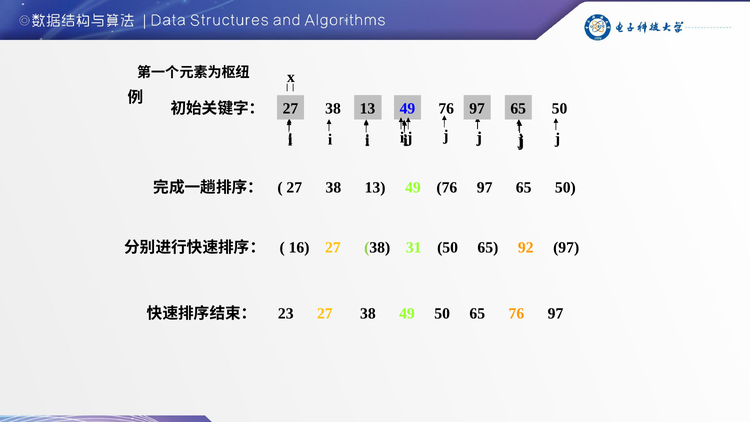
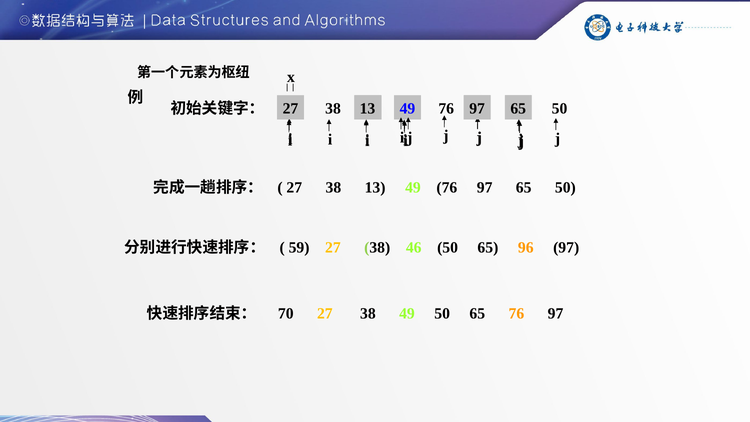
16: 16 -> 59 (299, 248)
31: 31 -> 46 (414, 248)
92: 92 -> 96 (526, 248)
23: 23 -> 70 (286, 313)
